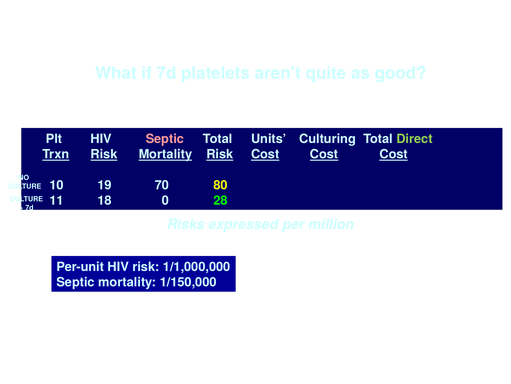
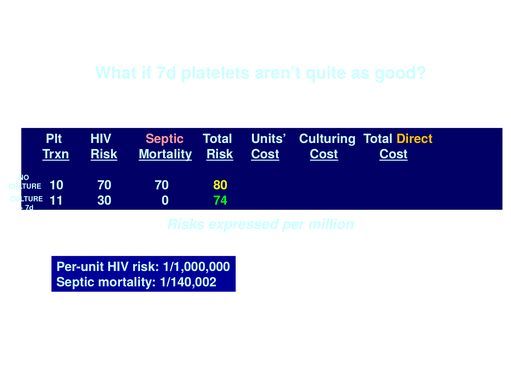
Direct colour: light green -> yellow (415, 139)
10 19: 19 -> 70 (105, 185)
18: 18 -> 30 (105, 200)
28: 28 -> 74 (221, 200)
1/150,000: 1/150,000 -> 1/140,002 (188, 282)
